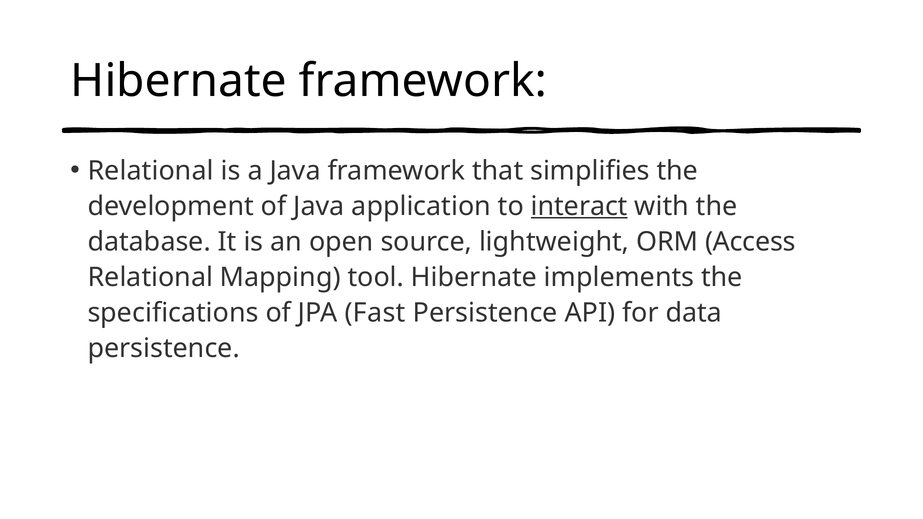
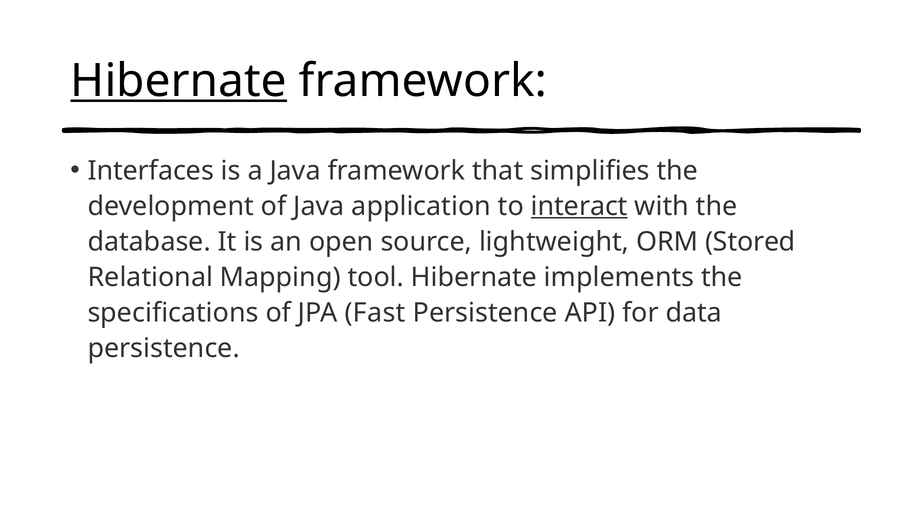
Hibernate underline: none -> present (179, 81)
Relational: Relational -> Interfaces (151, 171)
Access: Access -> Stored (750, 242)
